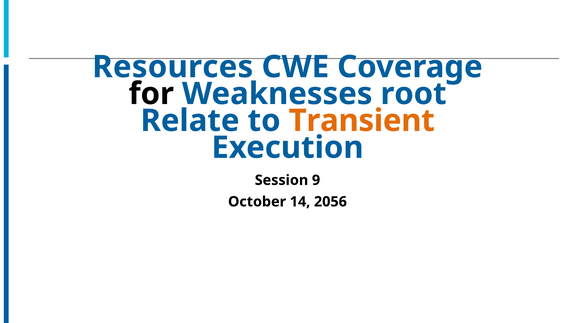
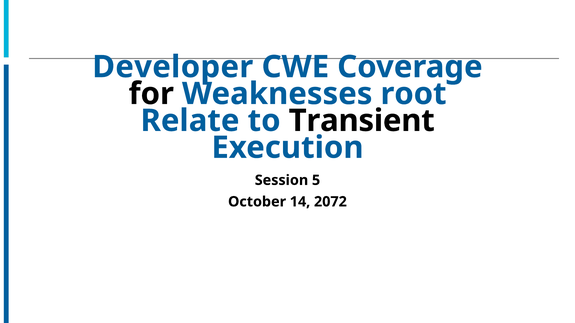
Resources: Resources -> Developer (173, 67)
Transient colour: orange -> black (362, 121)
9: 9 -> 5 (316, 180)
2056: 2056 -> 2072 (330, 202)
